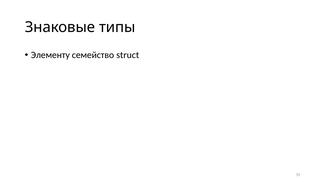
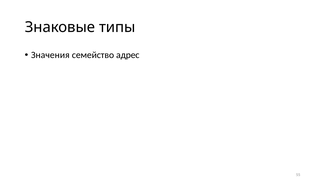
Элементу: Элементу -> Значения (50, 55)
struct: struct -> адрес (128, 55)
